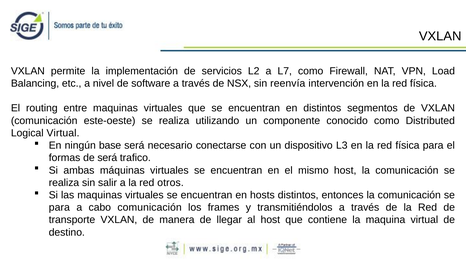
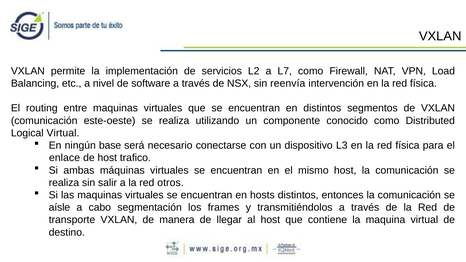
formas: formas -> enlace (65, 158)
de será: será -> host (107, 158)
para: para -> aísle (59, 208)
cabo comunicación: comunicación -> segmentación (150, 208)
